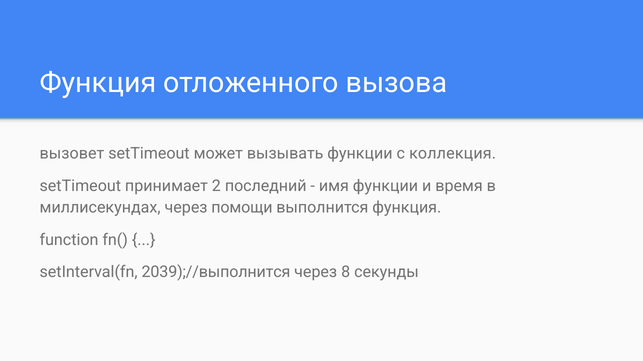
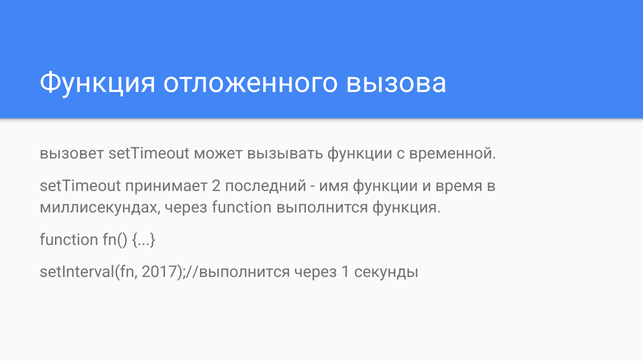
коллекция: коллекция -> временной (453, 154)
через помощи: помощи -> function (242, 208)
2039);//выполнится: 2039);//выполнится -> 2017);//выполнится (216, 273)
8: 8 -> 1 (346, 273)
